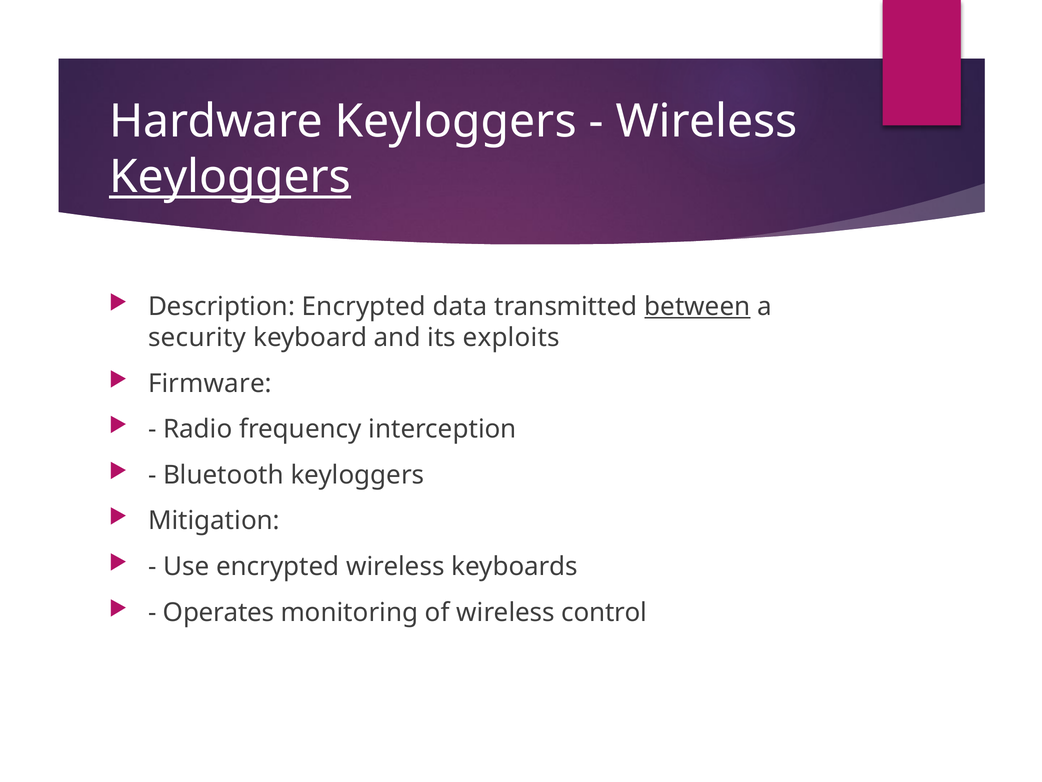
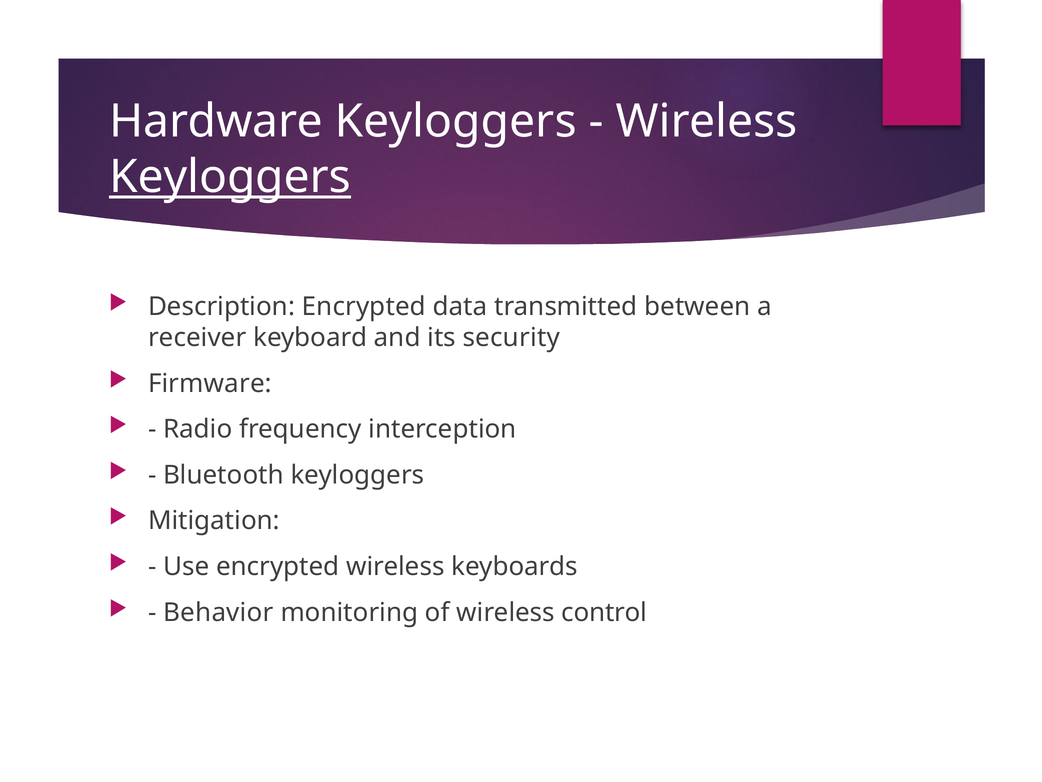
between underline: present -> none (697, 306)
security: security -> receiver (197, 338)
exploits: exploits -> security (511, 338)
Operates: Operates -> Behavior (218, 612)
